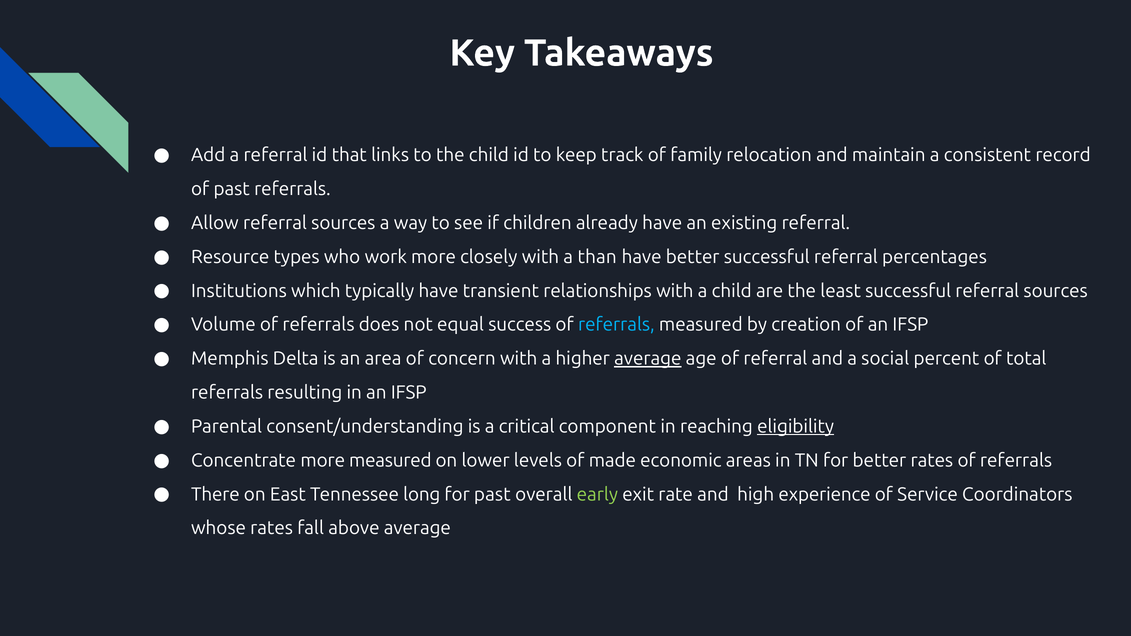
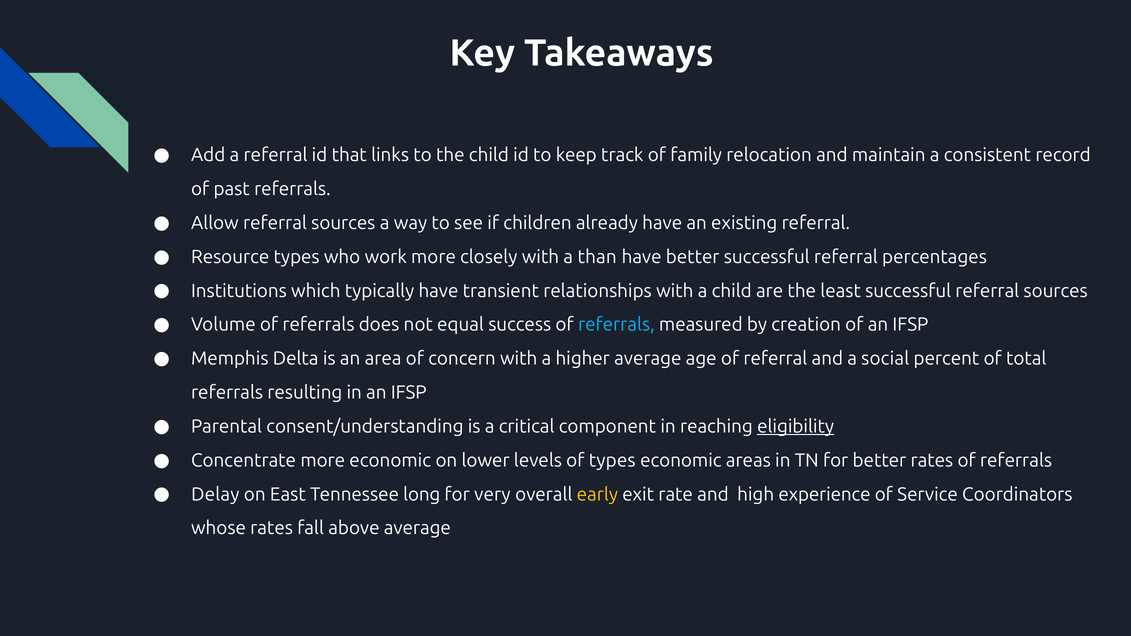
average underline: present -> none (648, 359)
more measured: measured -> economic (390, 461)
of made: made -> types (612, 461)
There: There -> Delay (215, 494)
for past: past -> very (492, 494)
early colour: light green -> yellow (597, 494)
